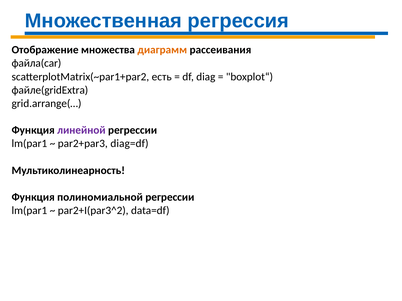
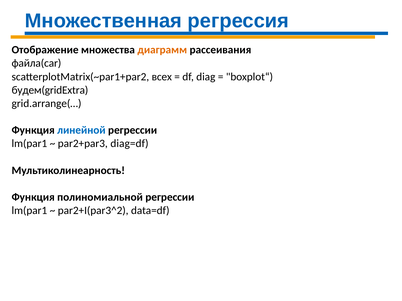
есть: есть -> всех (162, 77)
файле(gridExtra: файле(gridExtra -> будем(gridExtra (50, 90)
линейной colour: purple -> blue (81, 130)
